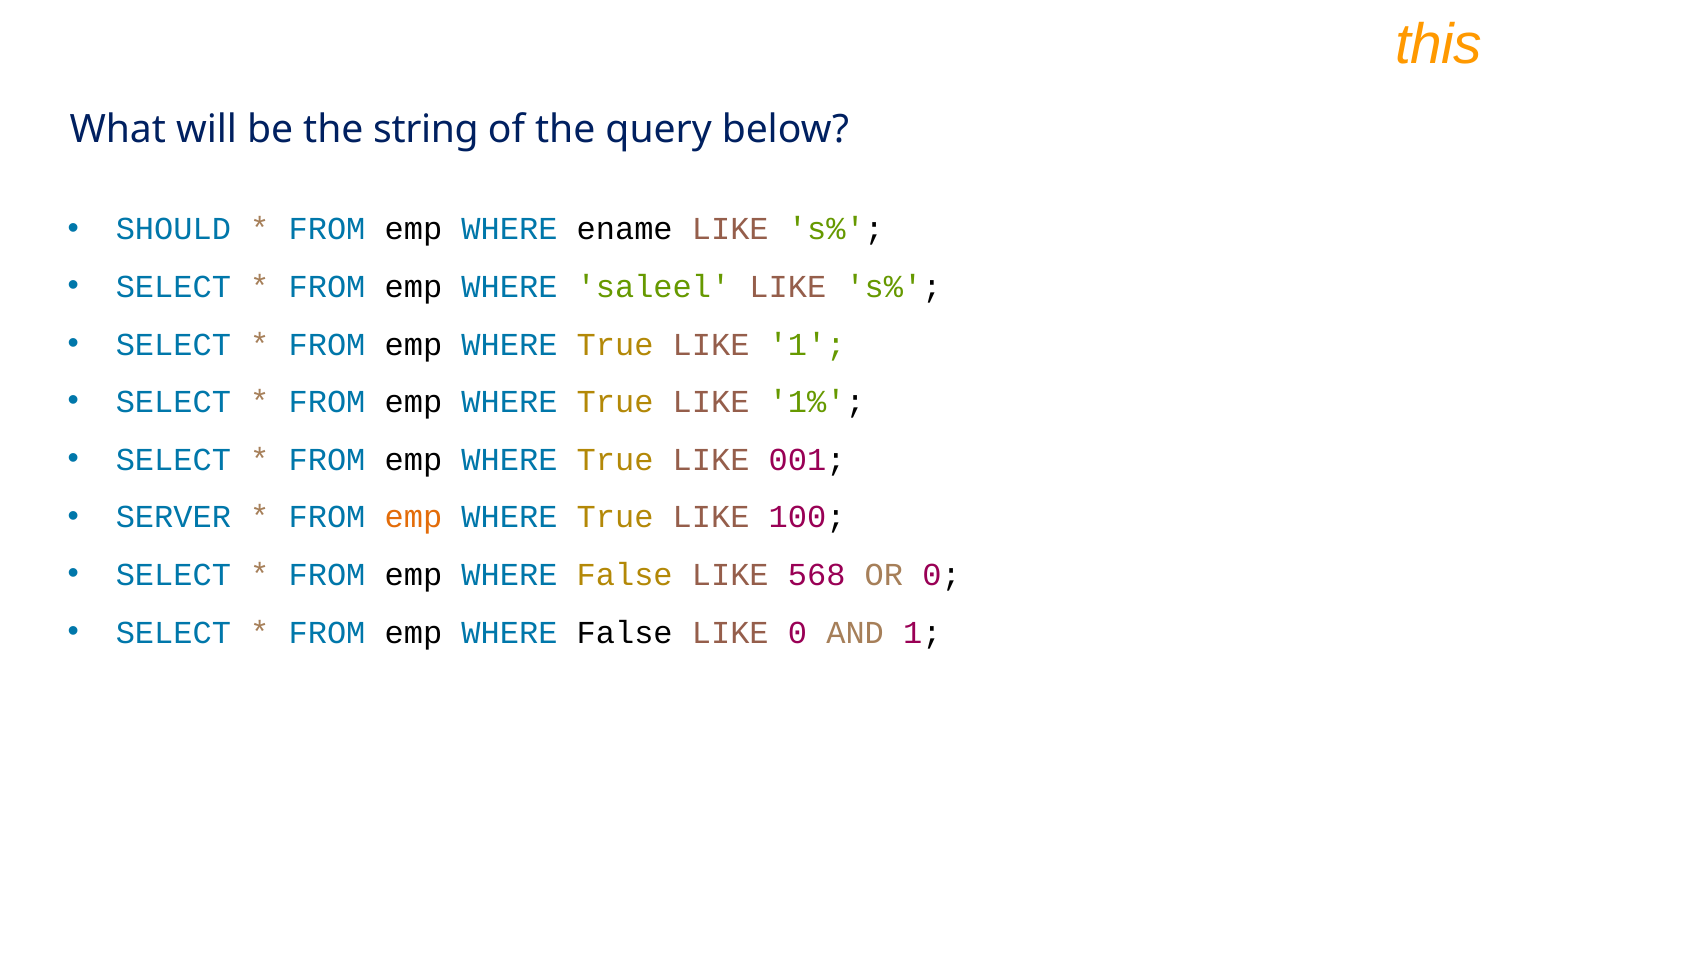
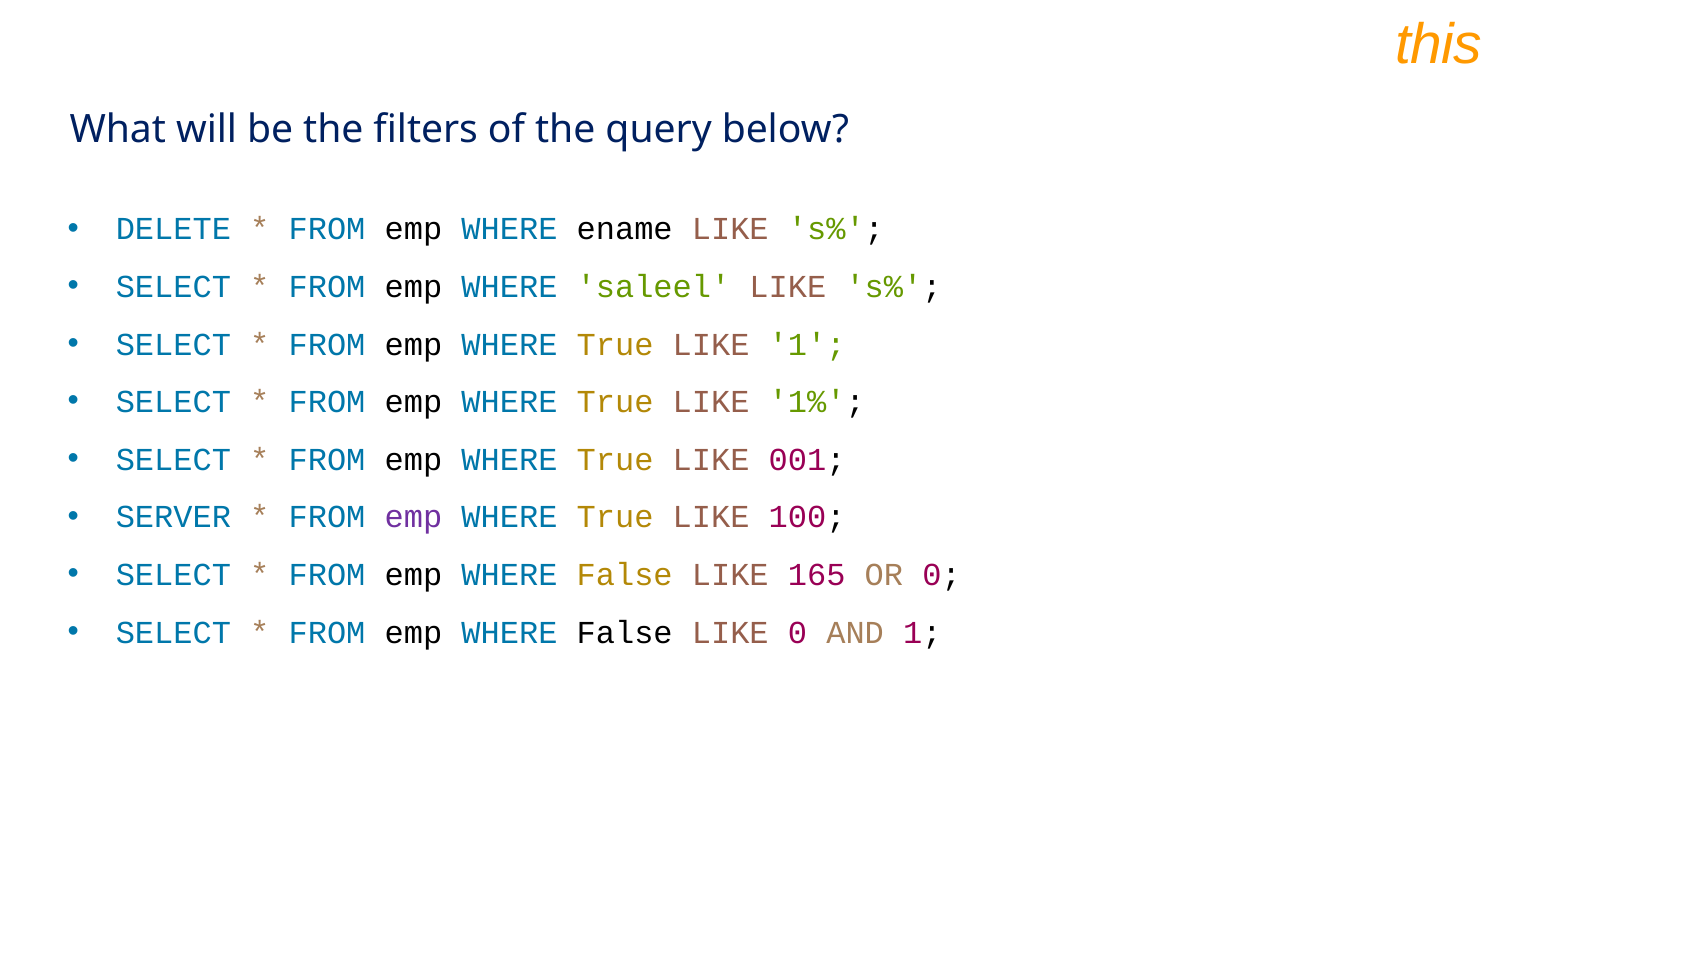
string: string -> filters (426, 129)
SHOULD: SHOULD -> DELETE (173, 229)
emp colour: orange -> purple (413, 517)
568: 568 -> 165 (817, 575)
